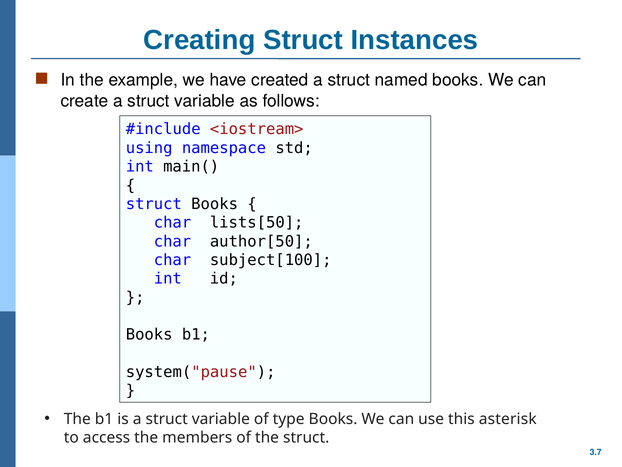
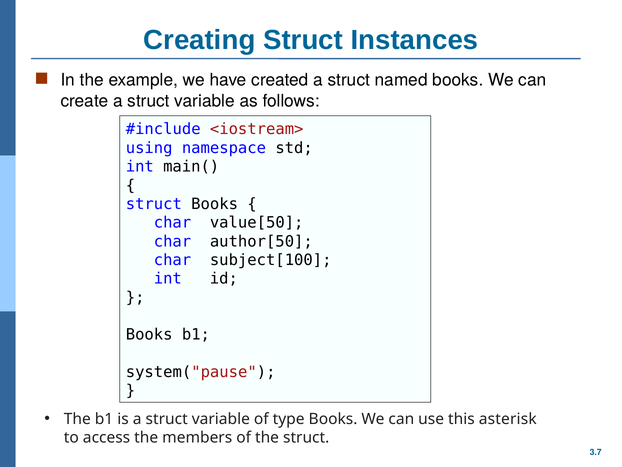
lists[50: lists[50 -> value[50 (257, 222)
